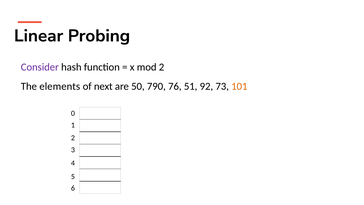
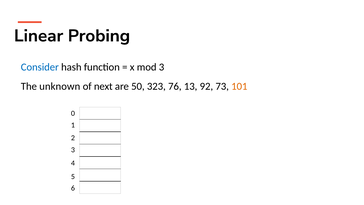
Consider colour: purple -> blue (40, 67)
mod 2: 2 -> 3 (162, 67)
elements: elements -> unknown (60, 86)
790: 790 -> 323 (156, 86)
51: 51 -> 13 (191, 86)
